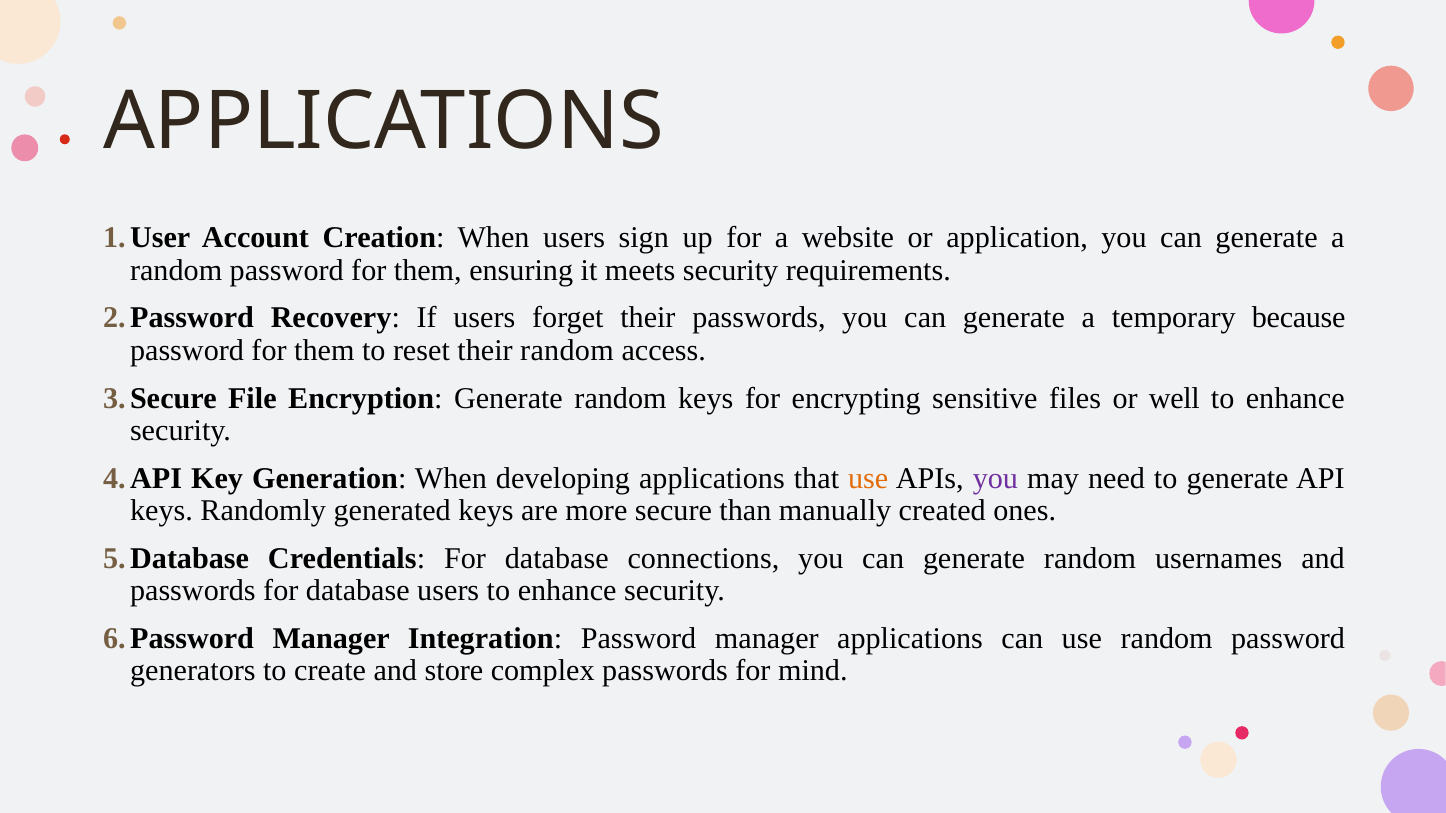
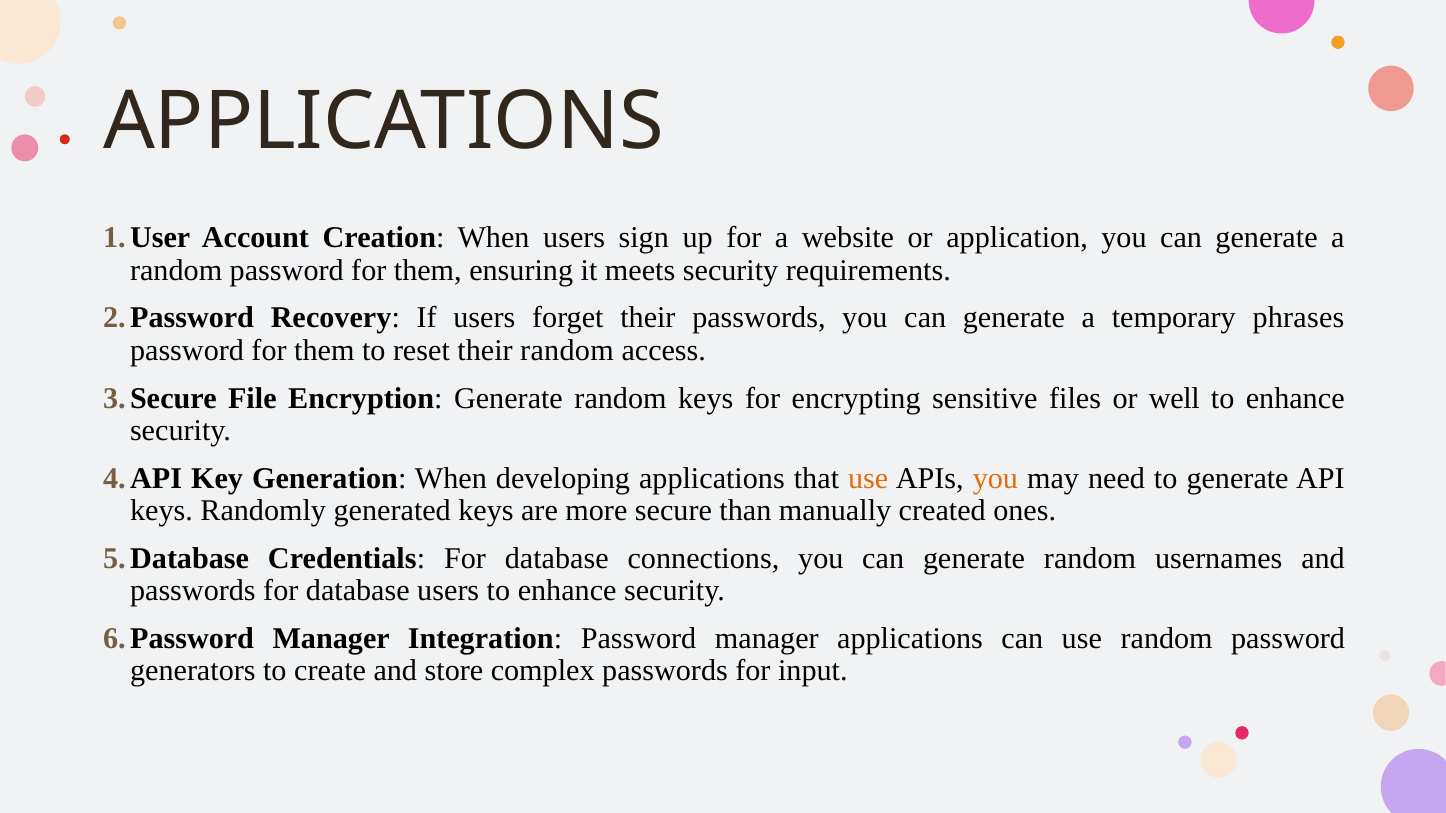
because: because -> phrases (1298, 318)
you colour: purple -> orange (995, 478)
mind: mind -> input (813, 671)
